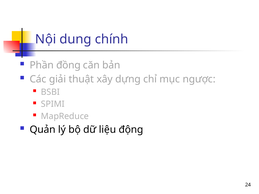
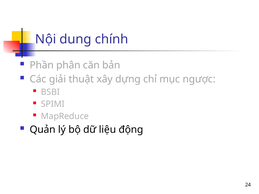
đồng: đồng -> phân (68, 65)
